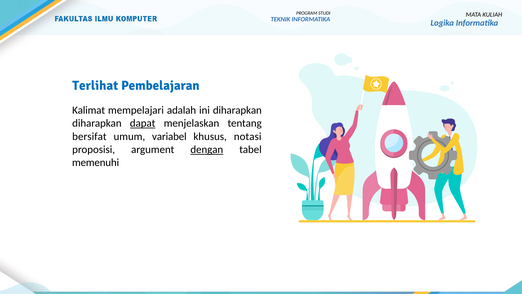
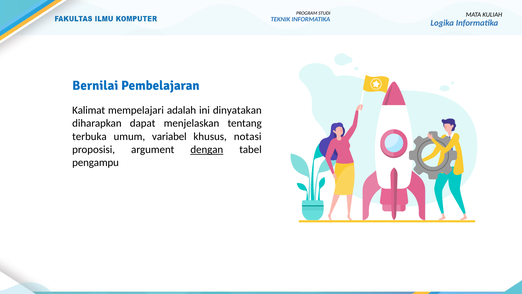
Terlihat: Terlihat -> Bernilai (95, 85)
ini diharapkan: diharapkan -> dinyatakan (237, 110)
dapat underline: present -> none (143, 123)
bersifat: bersifat -> terbuka (89, 136)
memenuhi: memenuhi -> pengampu (96, 162)
